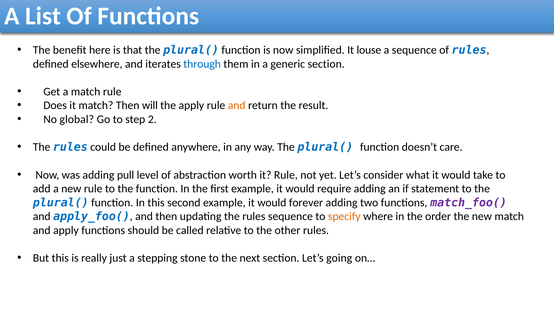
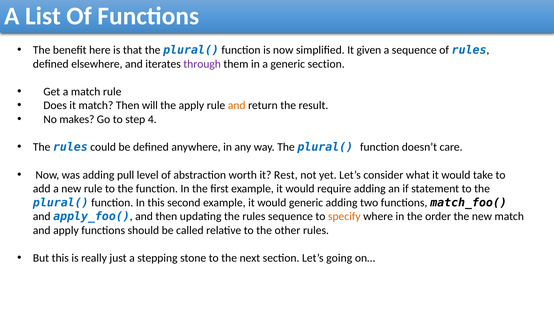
louse: louse -> given (369, 50)
through colour: blue -> purple (202, 64)
global: global -> makes (77, 119)
2: 2 -> 4 (152, 119)
it Rule: Rule -> Rest (286, 175)
would forever: forever -> generic (306, 202)
match_foo( colour: purple -> black (469, 202)
